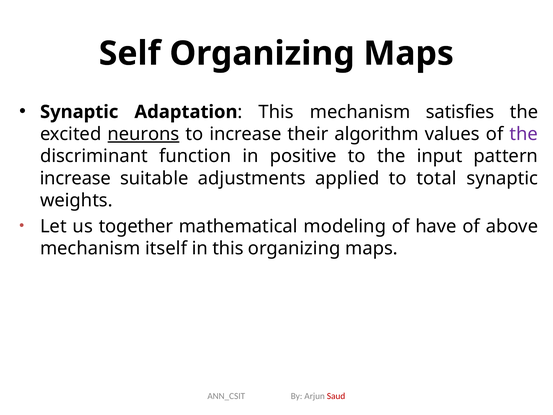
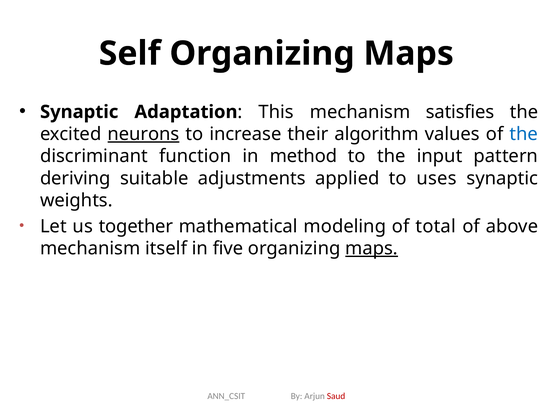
the colour: purple -> blue (524, 134)
positive: positive -> method (303, 156)
increase: increase -> deriving (75, 178)
total: total -> uses (437, 178)
have: have -> total (436, 226)
in this: this -> five (228, 248)
maps underline: none -> present (372, 248)
